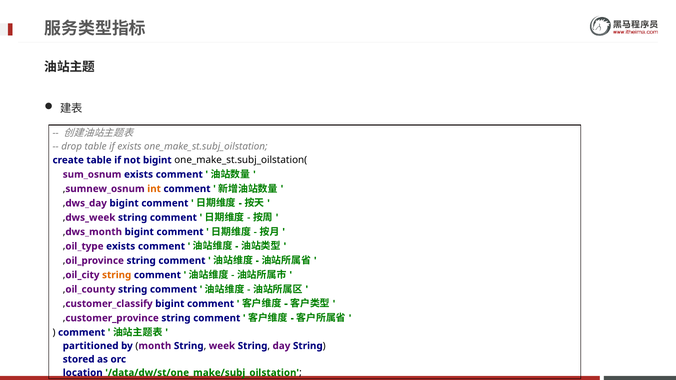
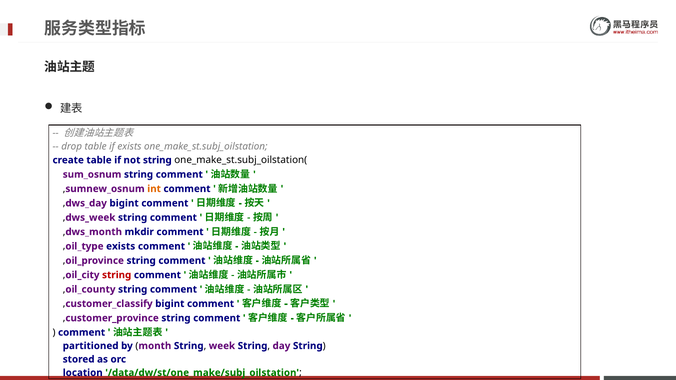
not bigint: bigint -> string (157, 160)
exists: exists -> string (139, 175)
bigint: bigint -> mkdir (139, 232)
string colour: orange -> red (117, 275)
